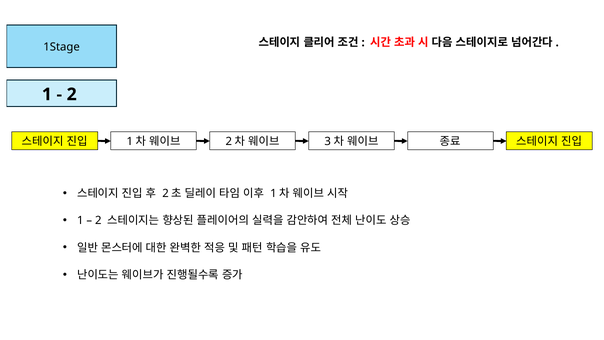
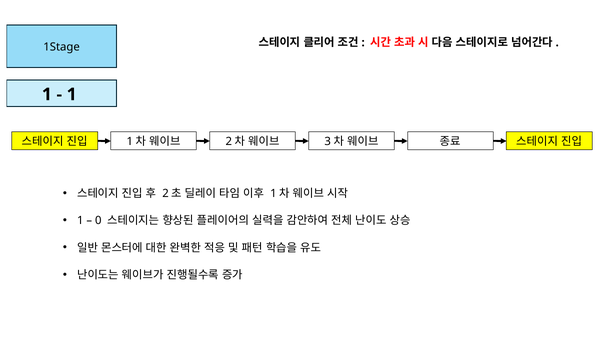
2: 2 -> 1 (72, 94)
2: 2 -> 0 (98, 220)
